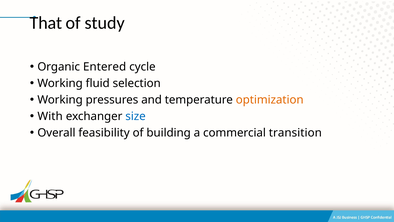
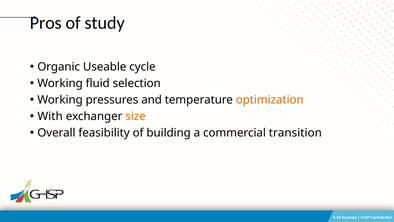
That: That -> Pros (46, 23)
Entered: Entered -> Useable (105, 67)
size colour: blue -> orange (135, 116)
